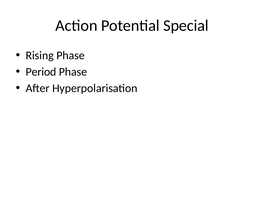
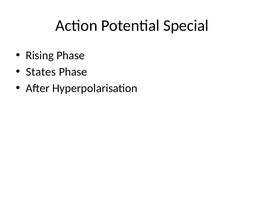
Period: Period -> States (41, 72)
